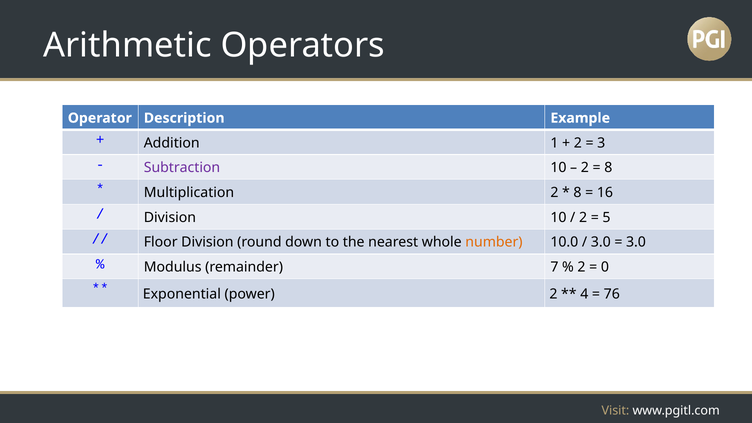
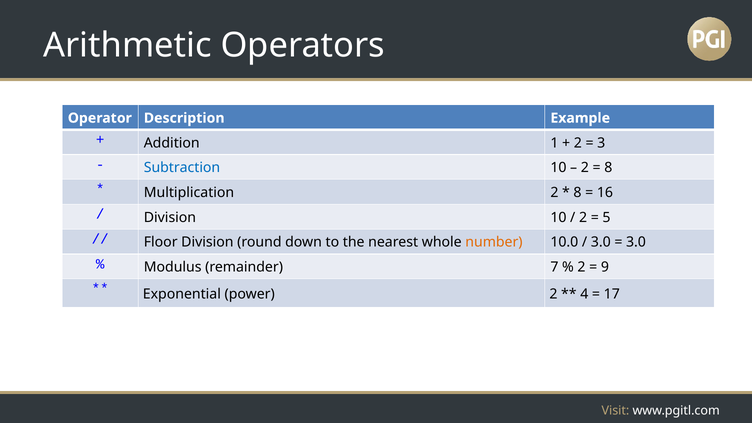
Subtraction colour: purple -> blue (182, 168)
0: 0 -> 9 (605, 267)
76: 76 -> 17 (612, 294)
